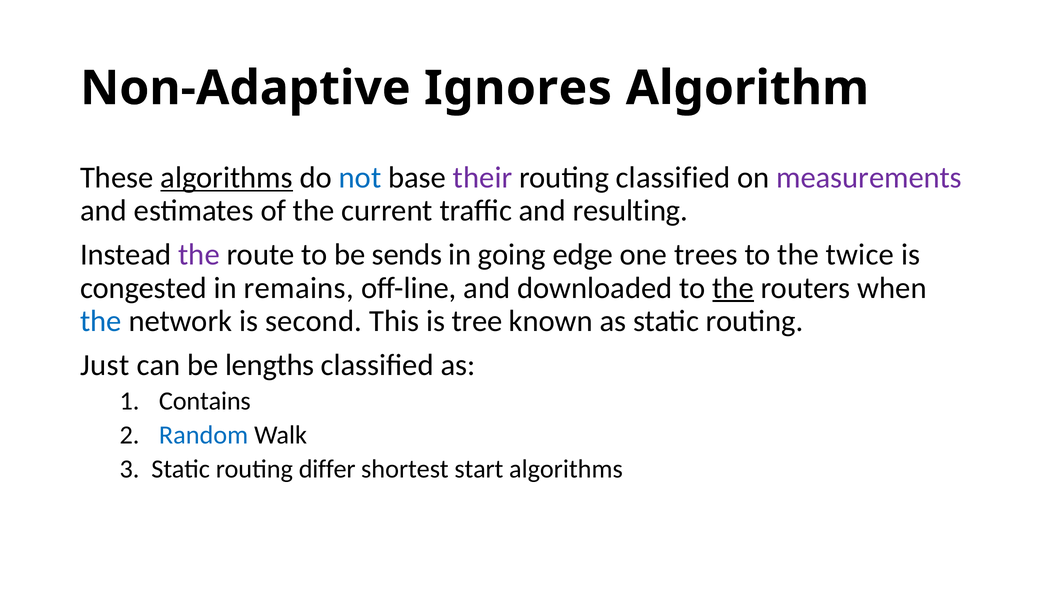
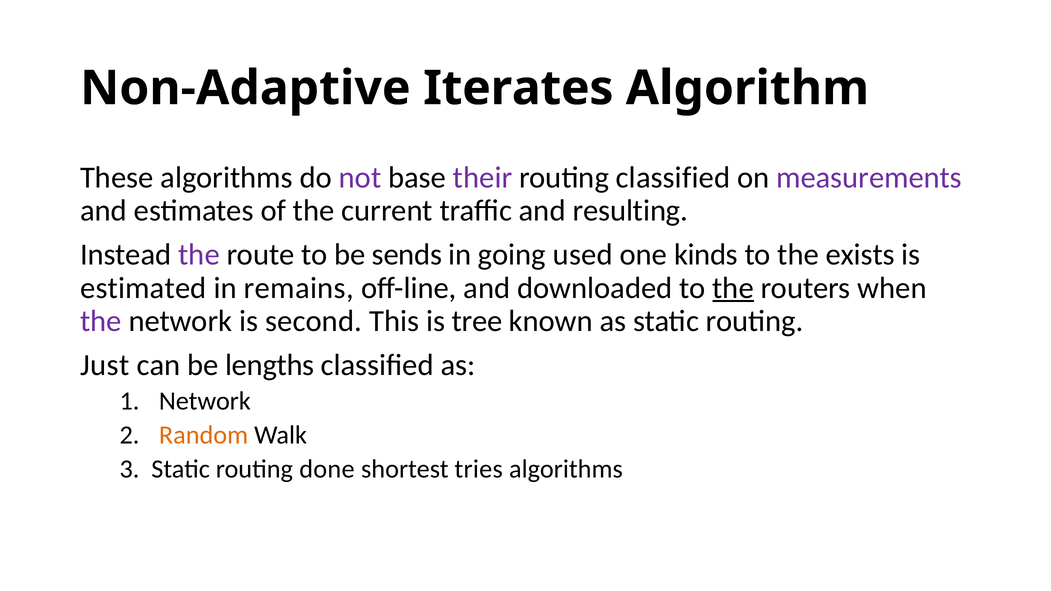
Ignores: Ignores -> Iterates (518, 88)
algorithms underline: present -> none (227, 178)
not colour: blue -> purple (360, 178)
edge: edge -> used (583, 255)
trees: trees -> kinds (706, 255)
twice: twice -> exists (860, 255)
congested: congested -> estimated (143, 288)
the colour: blue -> purple (101, 321)
Contains: Contains -> Network (205, 401)
Random colour: blue -> orange (204, 435)
differ: differ -> done (327, 469)
start: start -> tries (479, 469)
